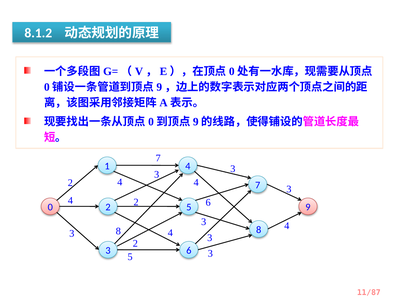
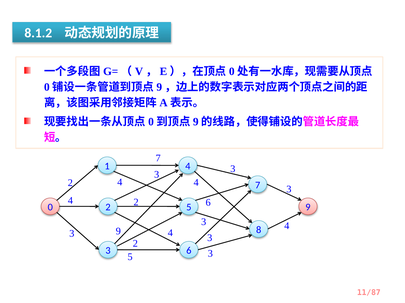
3 8: 8 -> 9 (118, 232)
